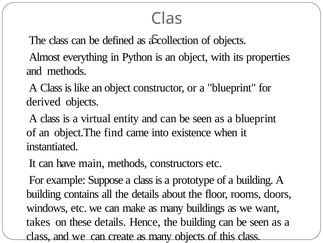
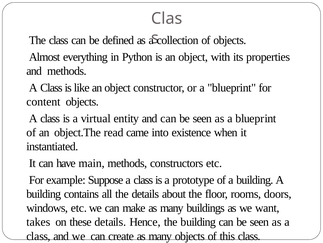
derived: derived -> content (43, 101)
find: find -> read (114, 132)
